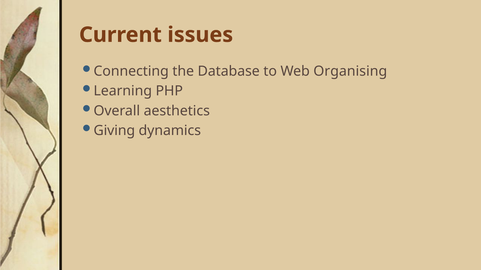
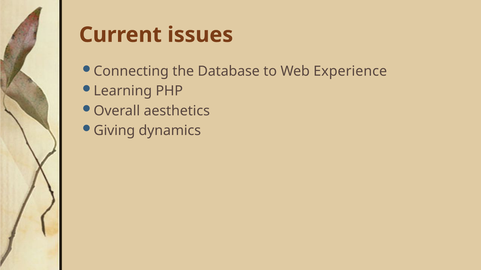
Organising: Organising -> Experience (350, 71)
